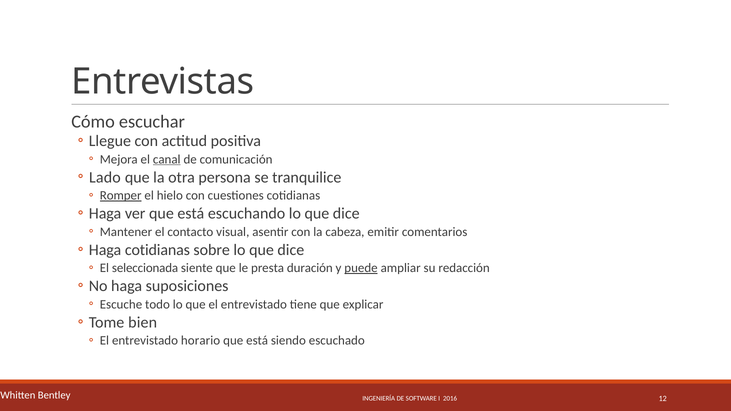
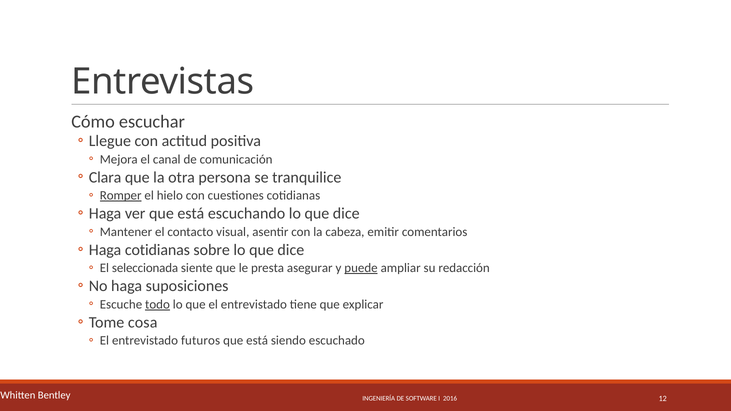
canal underline: present -> none (167, 159)
Lado: Lado -> Clara (105, 177)
duración: duración -> asegurar (310, 268)
todo underline: none -> present (157, 304)
bien: bien -> cosa (143, 322)
horario: horario -> futuros (201, 341)
